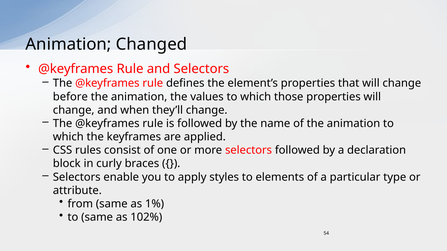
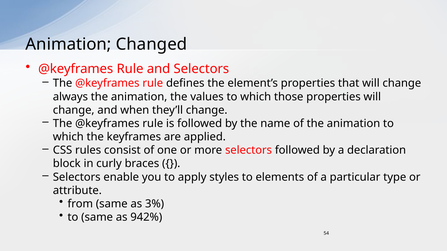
before: before -> always (70, 97)
1%: 1% -> 3% (155, 204)
102%: 102% -> 942% (146, 218)
